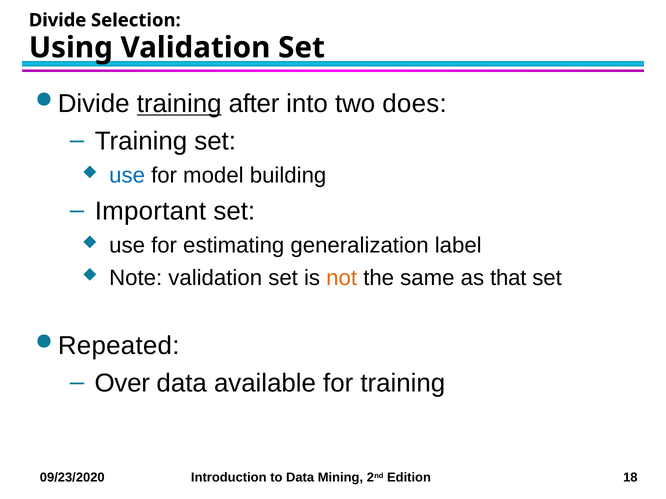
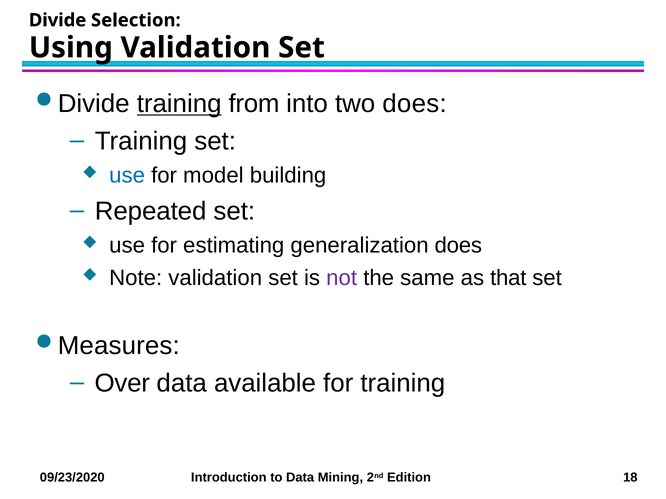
after: after -> from (254, 104)
Important: Important -> Repeated (151, 211)
generalization label: label -> does (458, 246)
not colour: orange -> purple (342, 278)
Repeated: Repeated -> Measures (119, 346)
